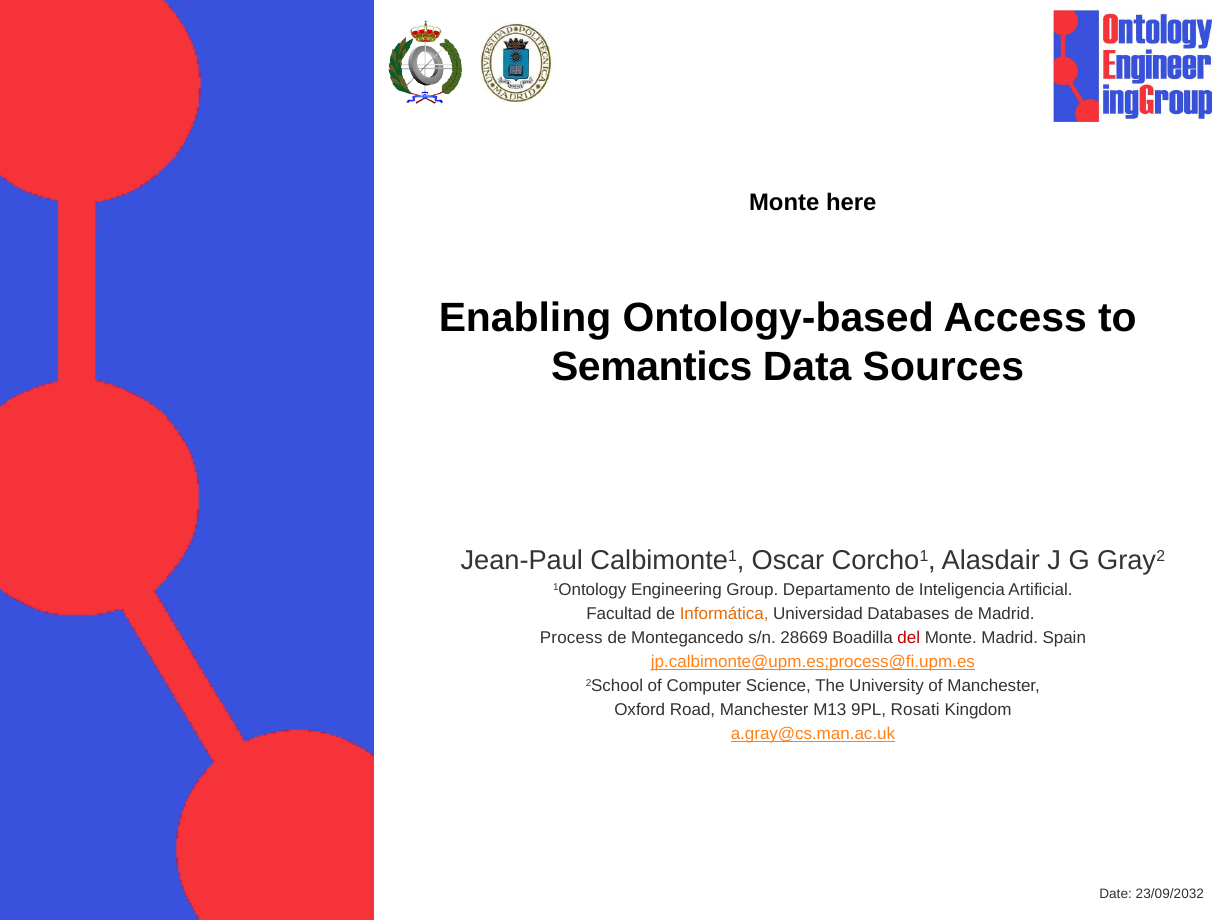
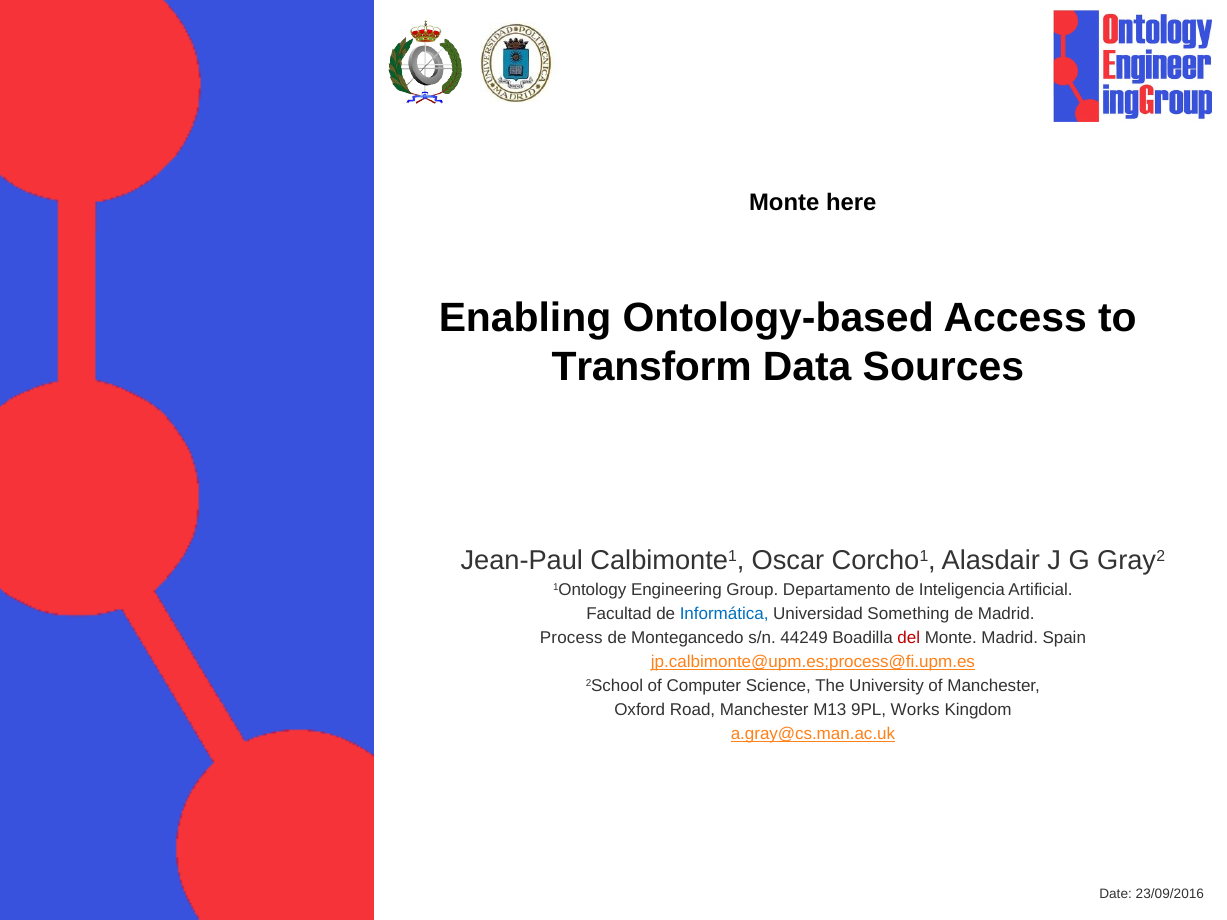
Semantics: Semantics -> Transform (652, 367)
Informática colour: orange -> blue (724, 614)
Databases: Databases -> Something (908, 614)
28669: 28669 -> 44249 (804, 638)
Rosati: Rosati -> Works (915, 710)
23/09/2032: 23/09/2032 -> 23/09/2016 (1170, 895)
